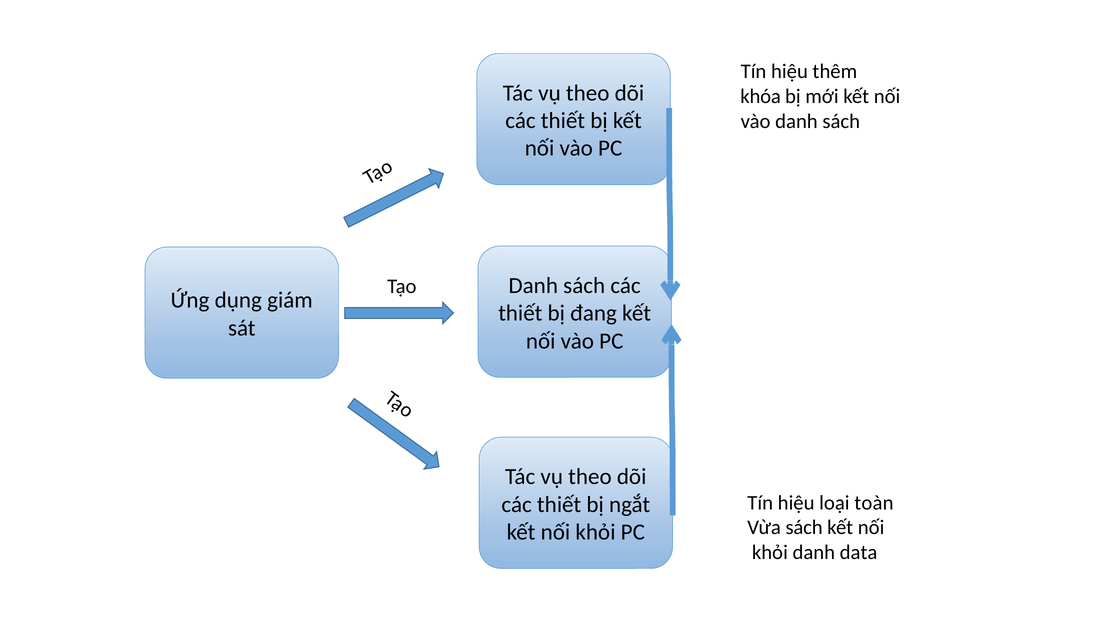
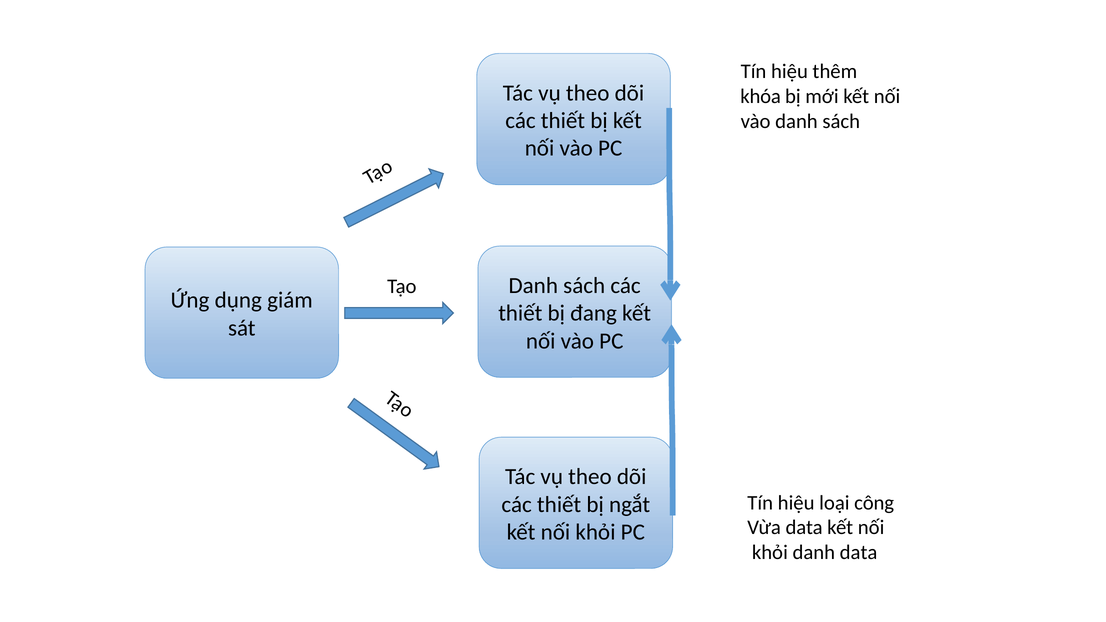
toàn: toàn -> công (874, 503)
Vừa sách: sách -> data (804, 528)
